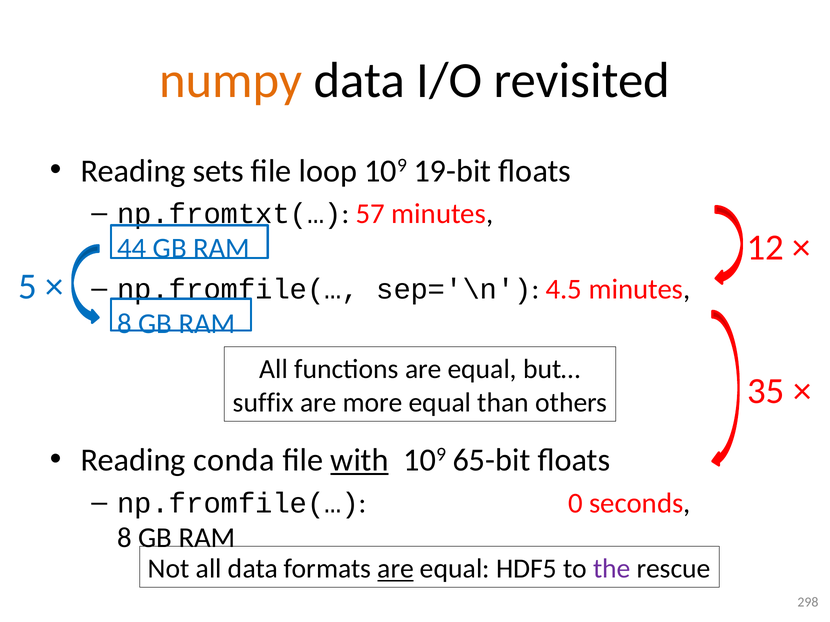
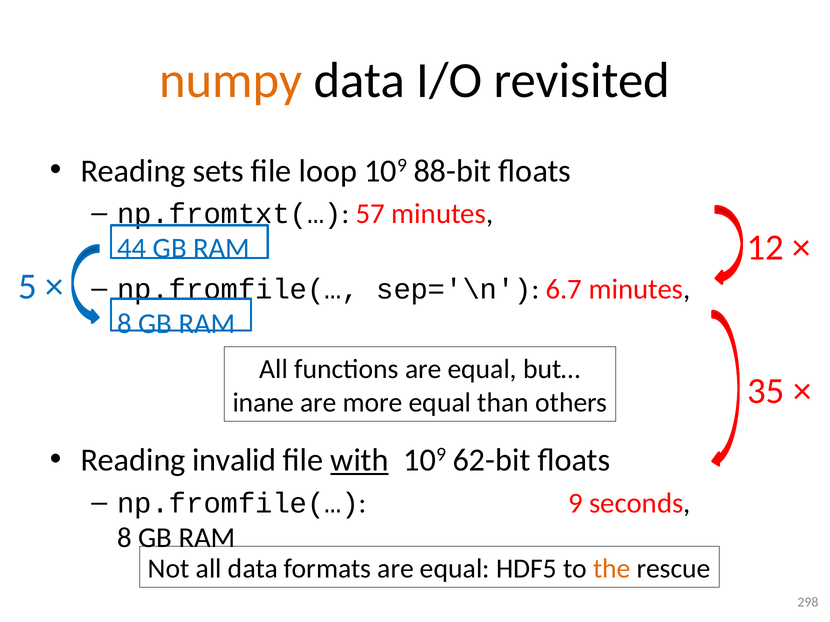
19-bit: 19-bit -> 88-bit (452, 171)
4.5: 4.5 -> 6.7 (564, 290)
suffix: suffix -> inane (263, 403)
conda: conda -> invalid (234, 461)
65-bit: 65-bit -> 62-bit (491, 461)
0: 0 -> 9 (576, 504)
are underline: present -> none (396, 569)
the colour: purple -> orange (612, 569)
